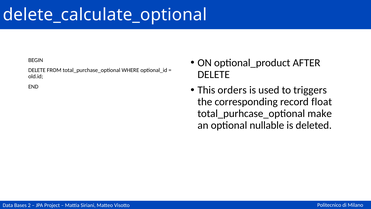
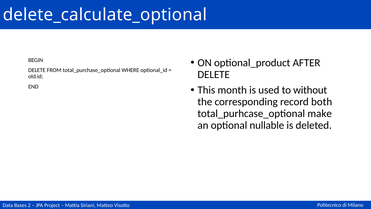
orders: orders -> month (232, 90)
triggers: triggers -> without (310, 90)
float: float -> both (322, 102)
